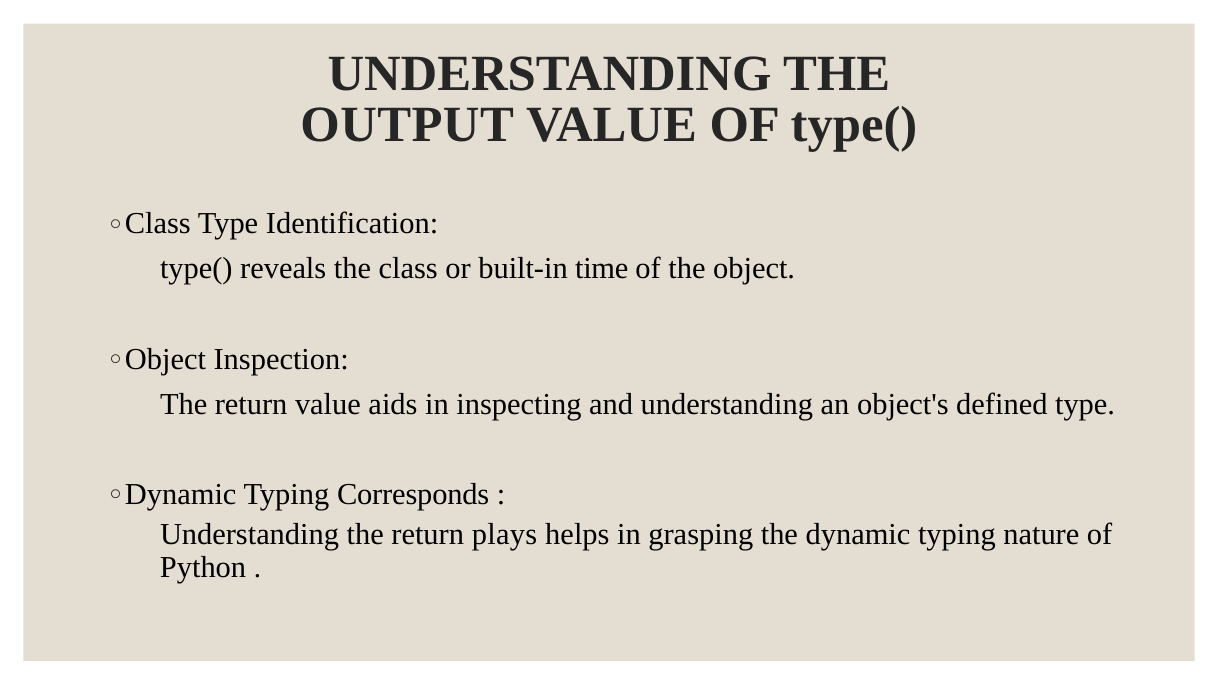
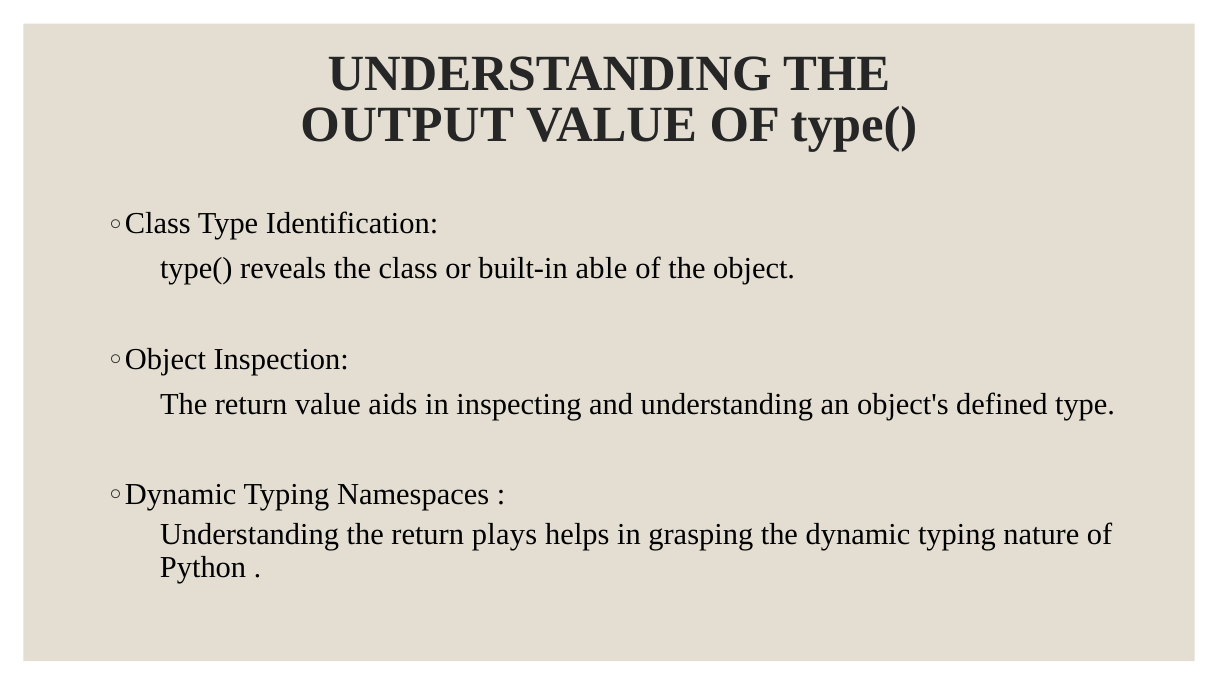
time: time -> able (601, 269)
Corresponds: Corresponds -> Namespaces (413, 494)
